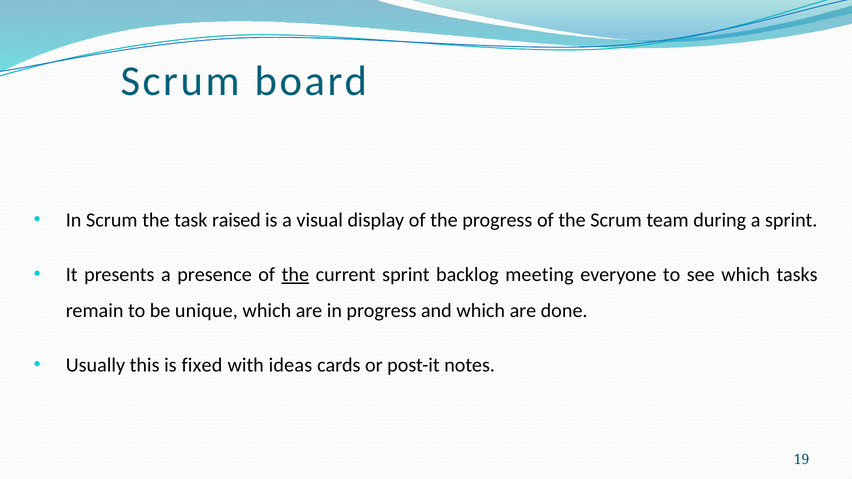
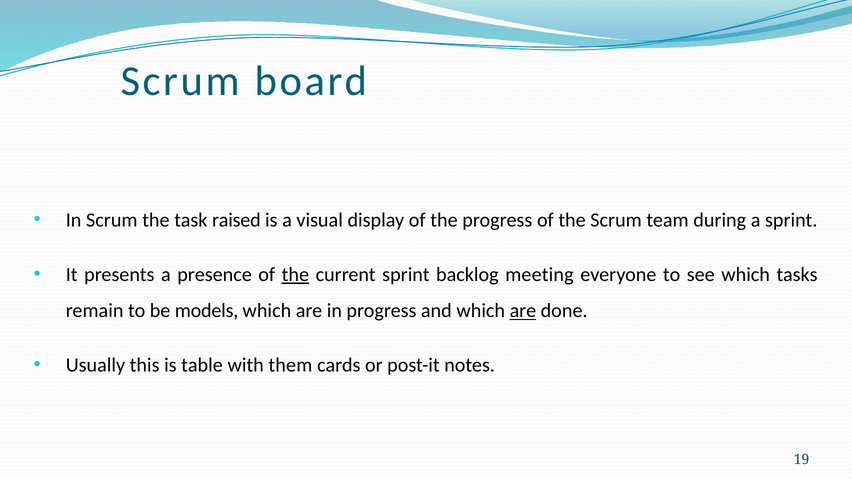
unique: unique -> models (207, 311)
are underline: none -> present (523, 311)
fixed: fixed -> table (202, 365)
ideas: ideas -> them (290, 365)
